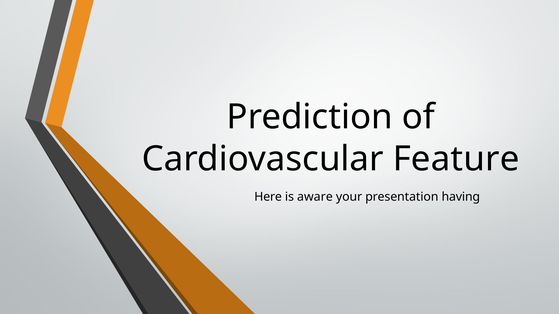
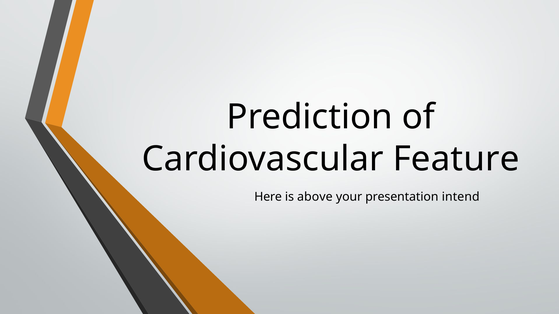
aware: aware -> above (315, 197)
having: having -> intend (461, 197)
